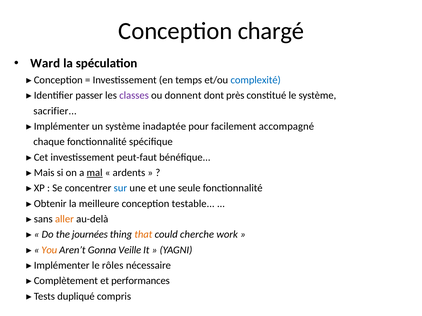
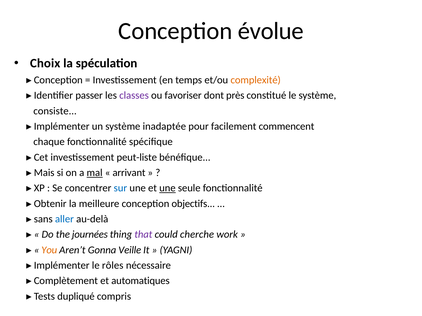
chargé: chargé -> évolue (271, 31)
Ward: Ward -> Choix (45, 63)
complexité colour: blue -> orange (256, 80)
donnent: donnent -> favoriser (183, 96)
sacrifier: sacrifier -> consiste (55, 111)
accompagné: accompagné -> commencent (286, 127)
peut-faut: peut-faut -> peut-liste (137, 158)
ardents: ardents -> arrivant (129, 173)
une underline: none -> present (167, 188)
testable: testable -> objectifs (193, 204)
aller colour: orange -> blue (64, 219)
that colour: orange -> purple (143, 235)
performances: performances -> automatiques (140, 281)
